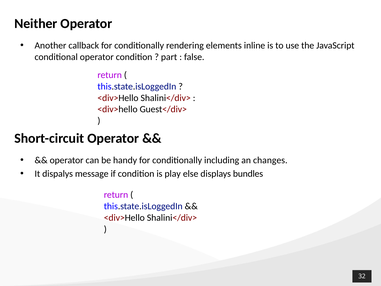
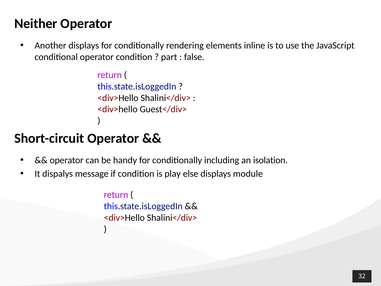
Another callback: callback -> displays (84, 46)
changes: changes -> isolation (270, 160)
bundles: bundles -> module (248, 173)
